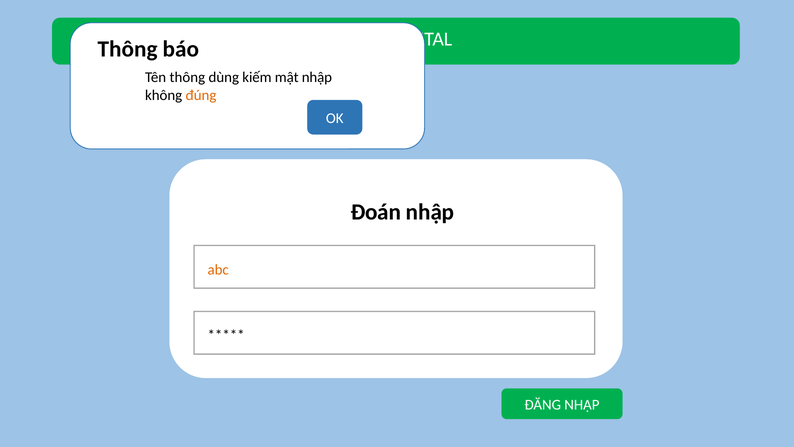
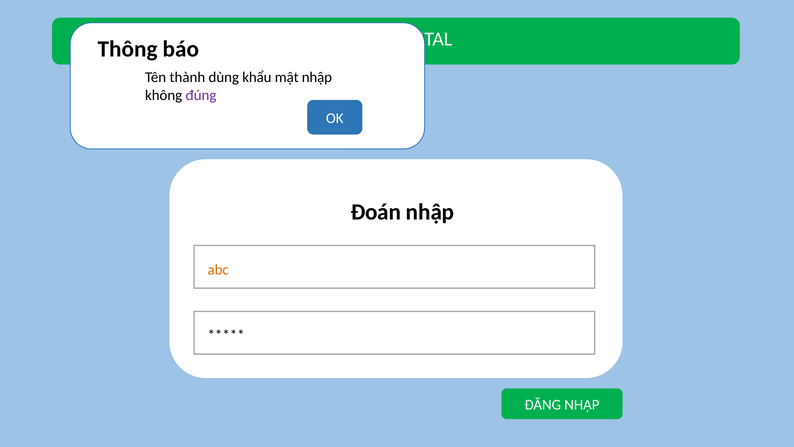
Tên thông: thông -> thành (187, 77)
kiếm: kiếm -> khẩu (257, 77)
đúng colour: orange -> purple (201, 95)
